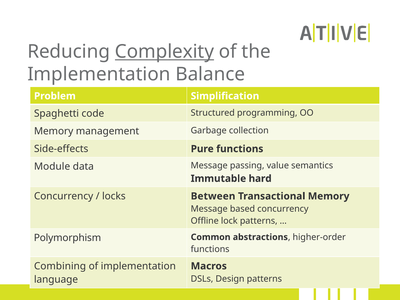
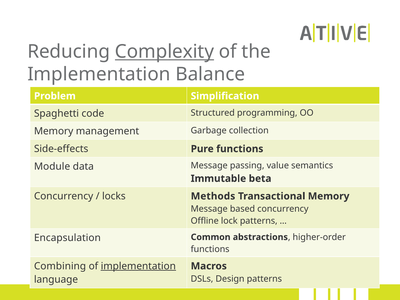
hard: hard -> beta (260, 179)
Between: Between -> Methods (213, 196)
Polymorphism: Polymorphism -> Encapsulation (67, 238)
implementation underline: none -> present (138, 266)
